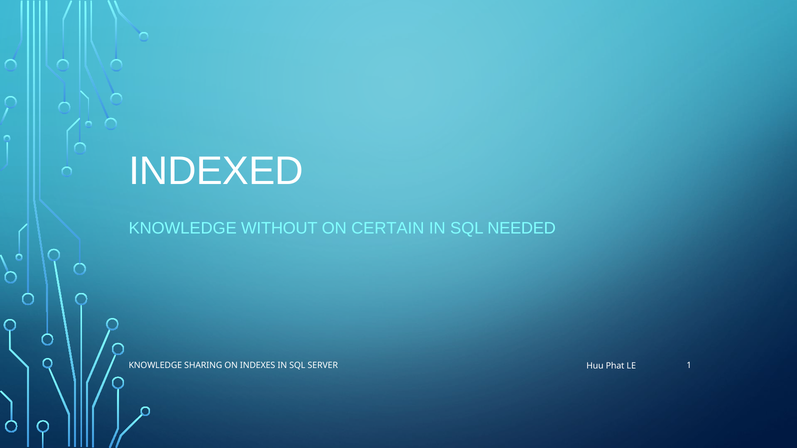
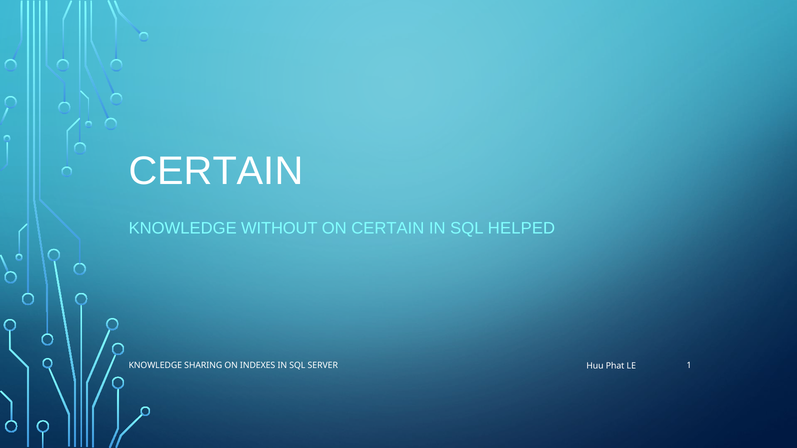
INDEXED: INDEXED -> CERTAIN (216, 171)
NEEDED: NEEDED -> HELPED (521, 228)
